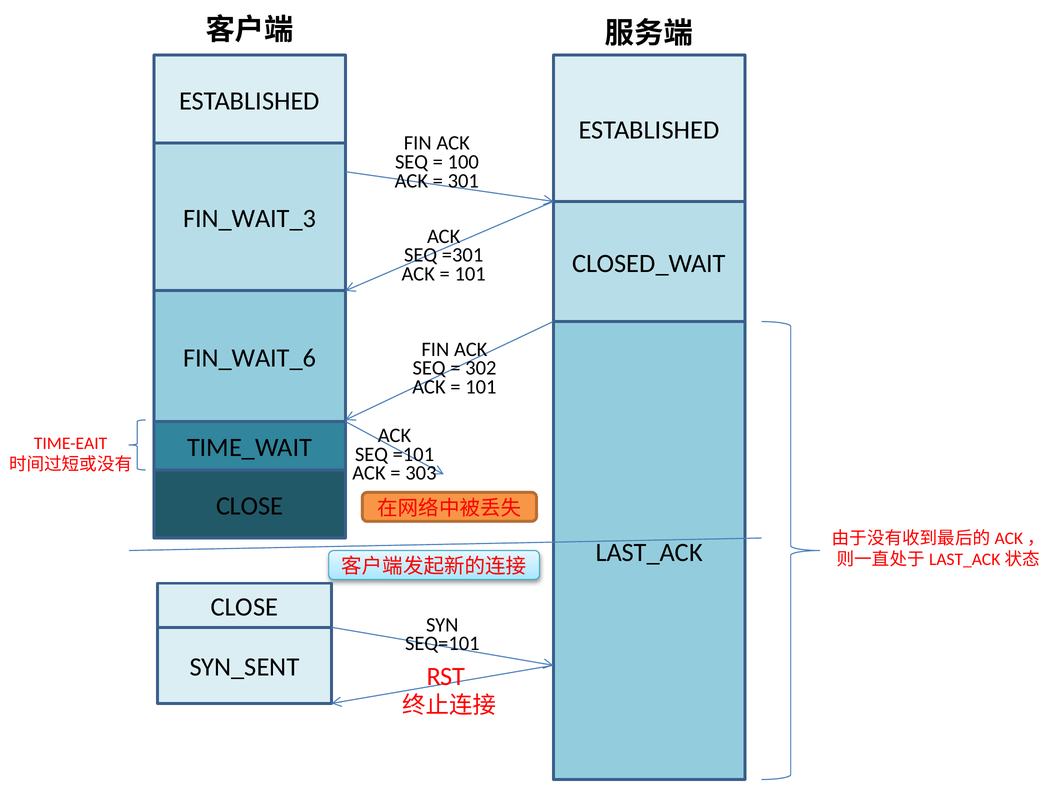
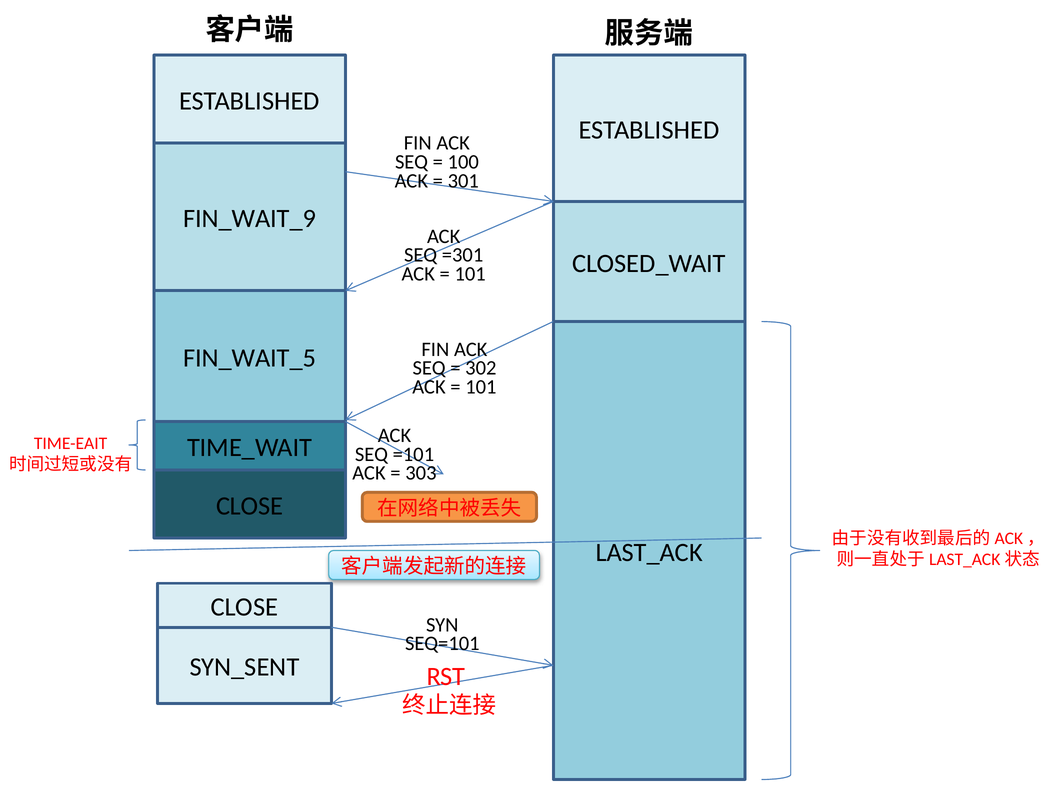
FIN_WAIT_3: FIN_WAIT_3 -> FIN_WAIT_9 (250, 219)
FIN_WAIT_6: FIN_WAIT_6 -> FIN_WAIT_5 (250, 358)
